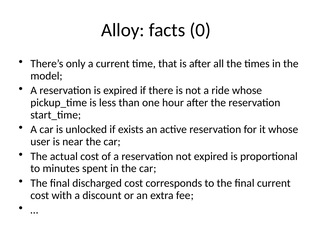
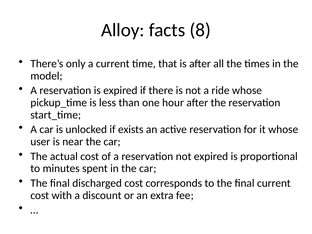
0: 0 -> 8 (200, 30)
